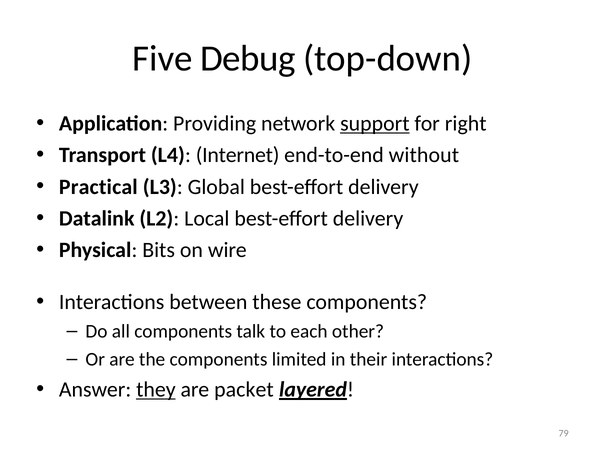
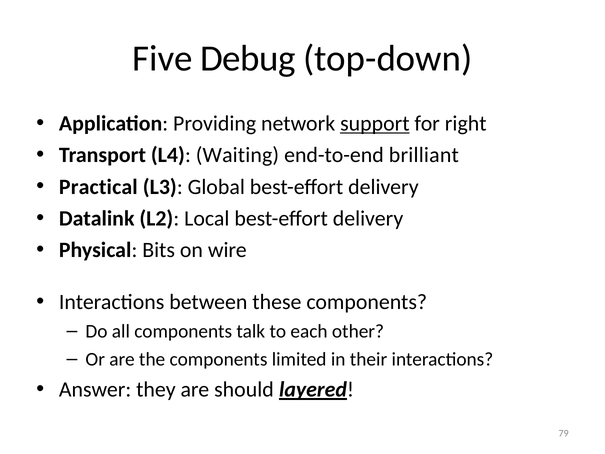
Internet: Internet -> Waiting (237, 155)
without: without -> brilliant (424, 155)
they underline: present -> none (156, 389)
packet: packet -> should (244, 389)
